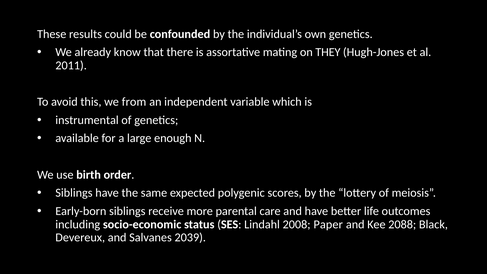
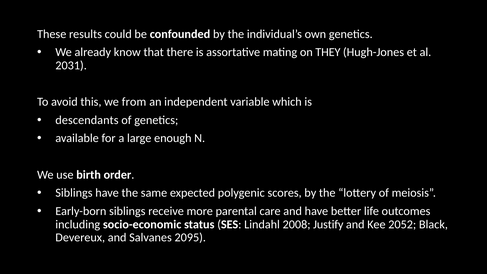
2011: 2011 -> 2031 (71, 65)
instrumental: instrumental -> descendants (87, 120)
Paper: Paper -> Justify (328, 224)
2088: 2088 -> 2052 (402, 224)
2039: 2039 -> 2095 (190, 237)
